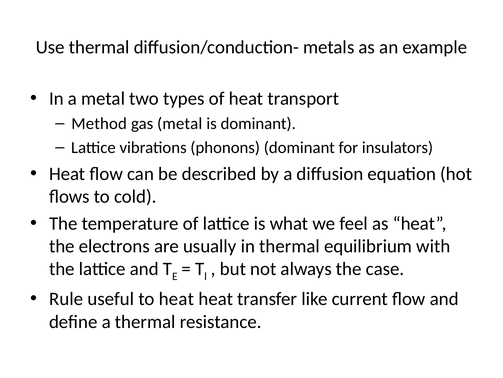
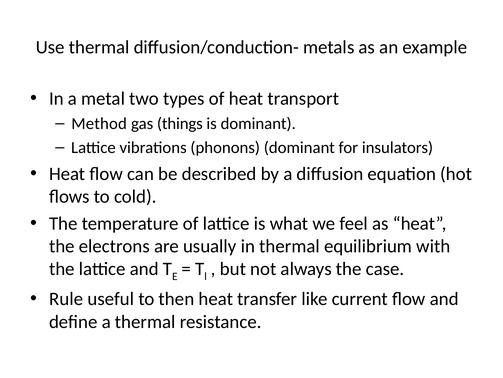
gas metal: metal -> things (180, 123)
to heat: heat -> then (176, 298)
